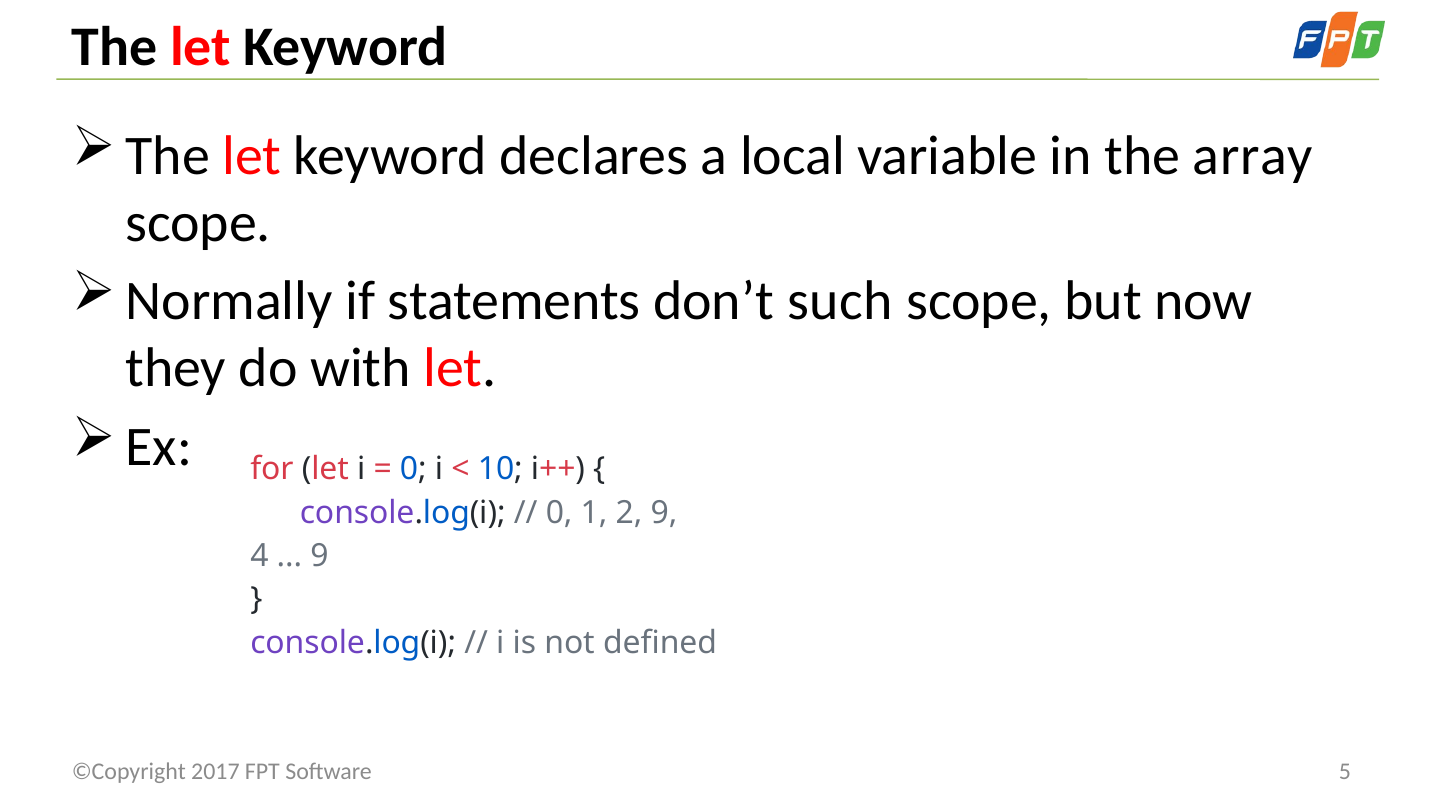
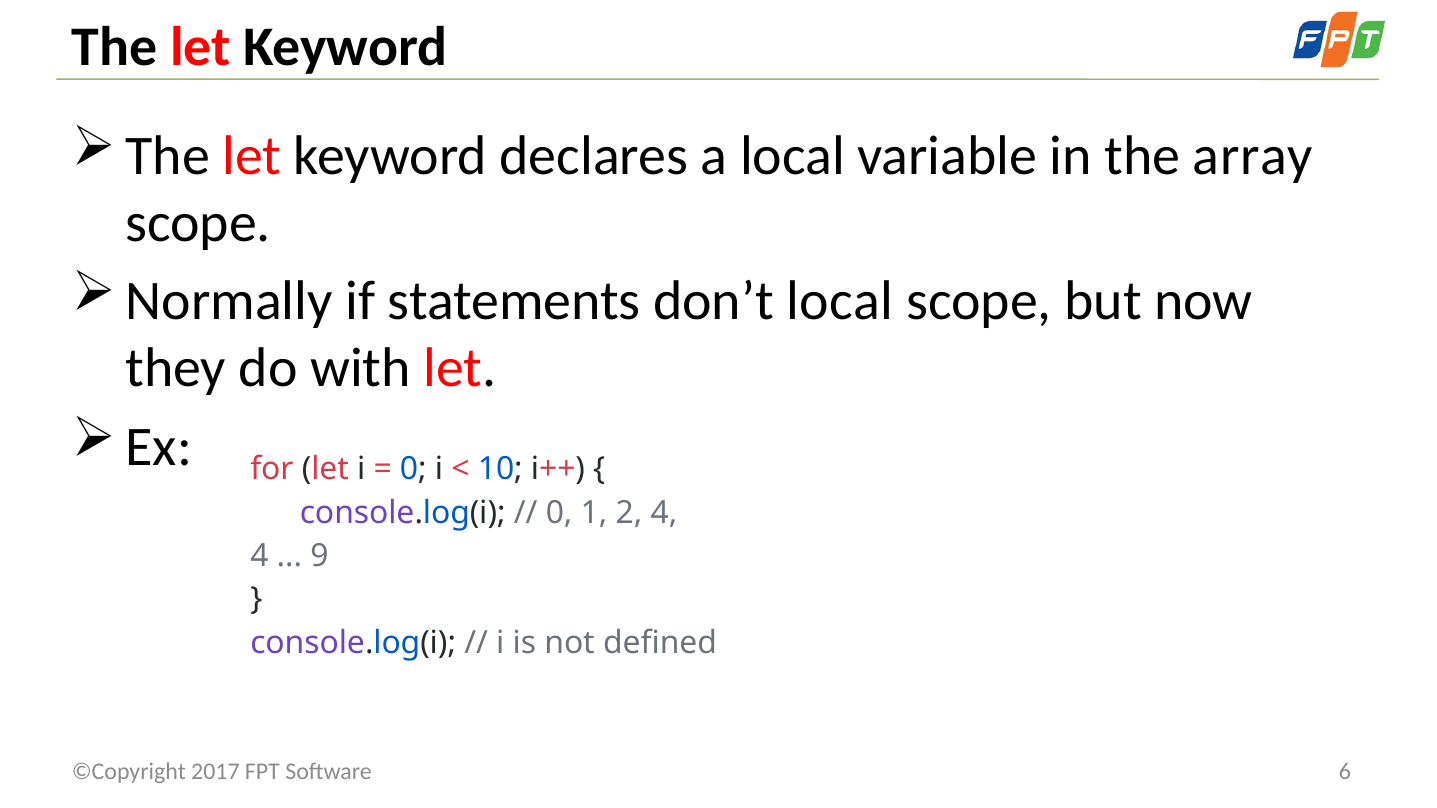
don’t such: such -> local (840, 302)
2 9: 9 -> 4 (664, 513)
5: 5 -> 6 (1345, 772)
